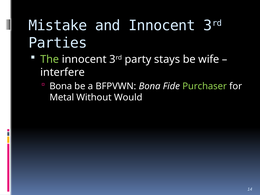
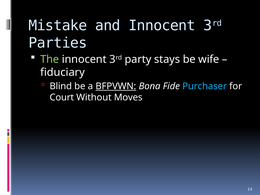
interfere: interfere -> fiduciary (63, 72)
Bona: Bona -> Blind (61, 86)
BFPVWN underline: none -> present (116, 86)
Purchaser colour: light green -> light blue (205, 86)
Metal: Metal -> Court (62, 97)
Would: Would -> Moves (128, 97)
